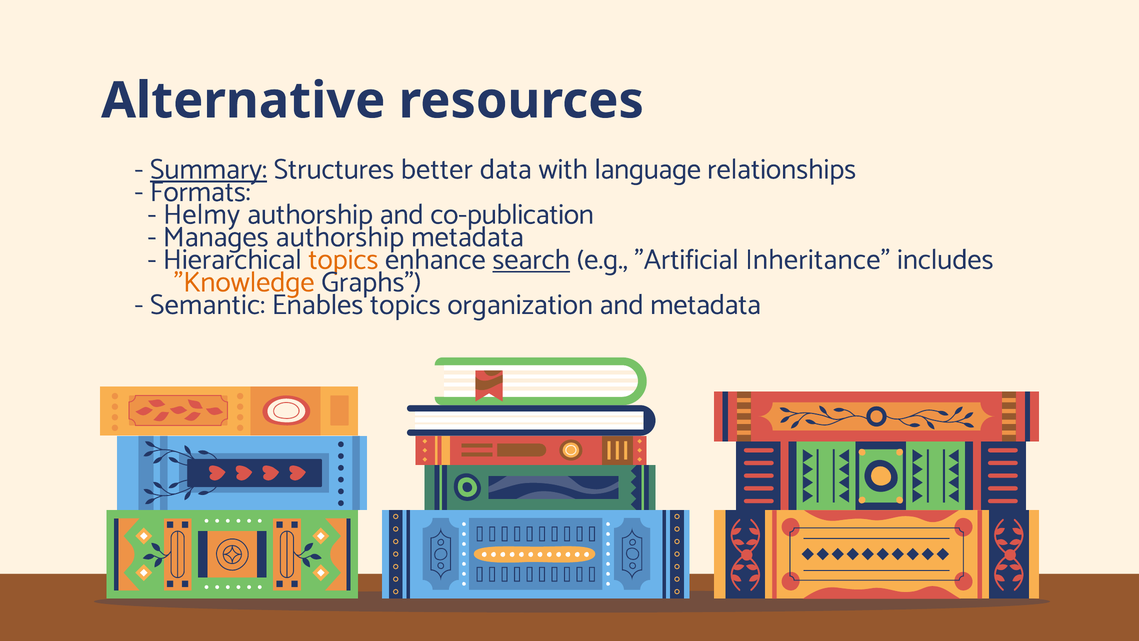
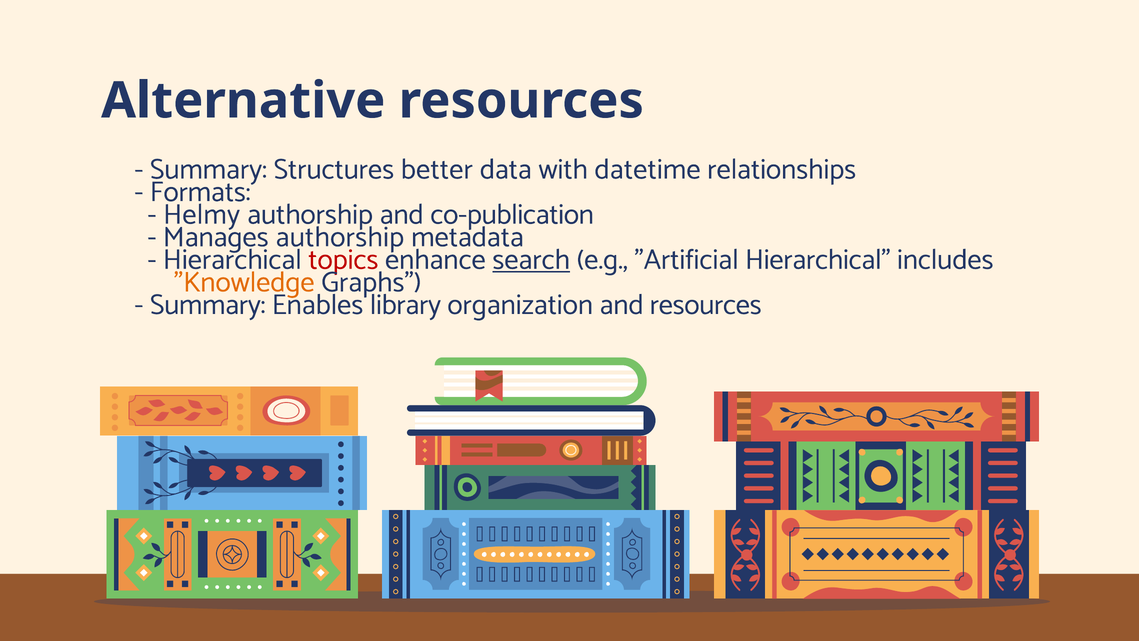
Summary underline: present -> none (208, 169)
language: language -> datetime (648, 169)
topics colour: orange -> red (343, 259)
Artificial Inheritance: Inheritance -> Hierarchical (818, 259)
Semantic: Semantic -> Summary (208, 304)
Enables topics: topics -> library (405, 304)
and metadata: metadata -> resources (706, 304)
